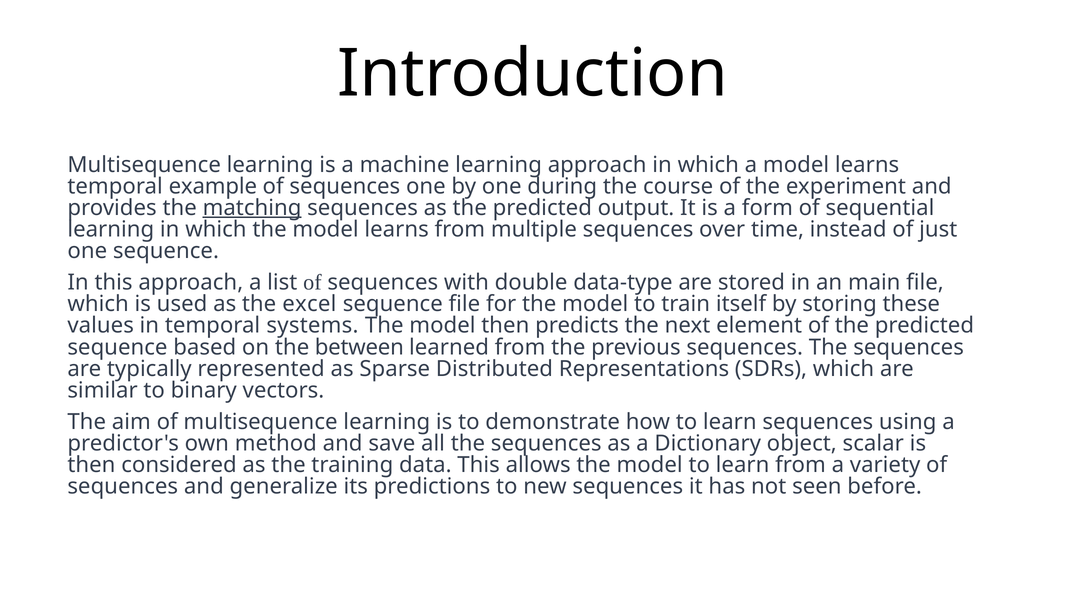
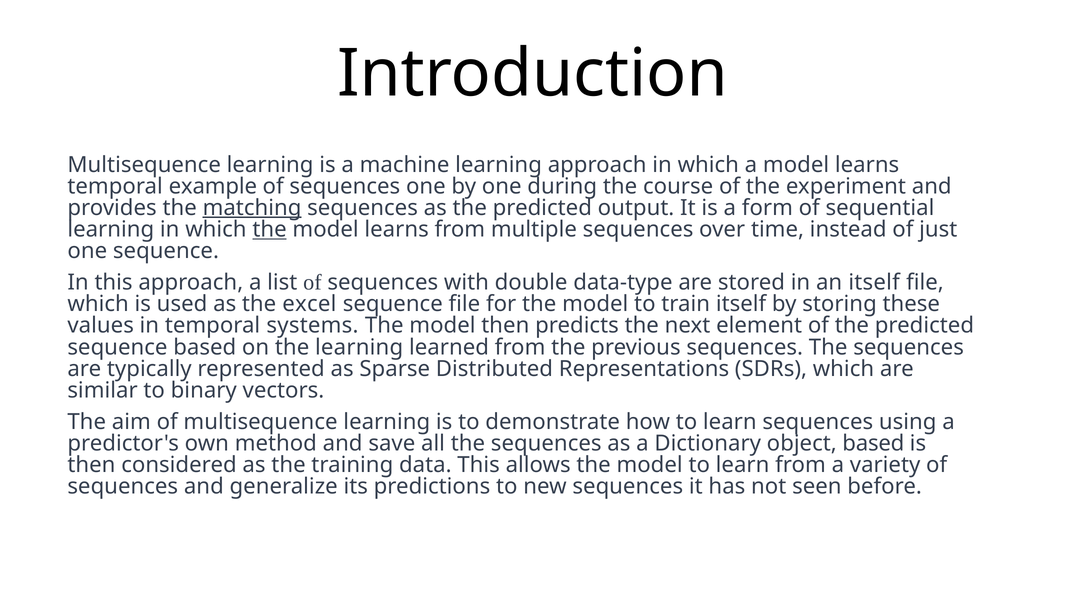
the underline: none -> present (270, 229)
an main: main -> itself (874, 283)
the between: between -> learning (359, 347)
object scalar: scalar -> based (873, 444)
